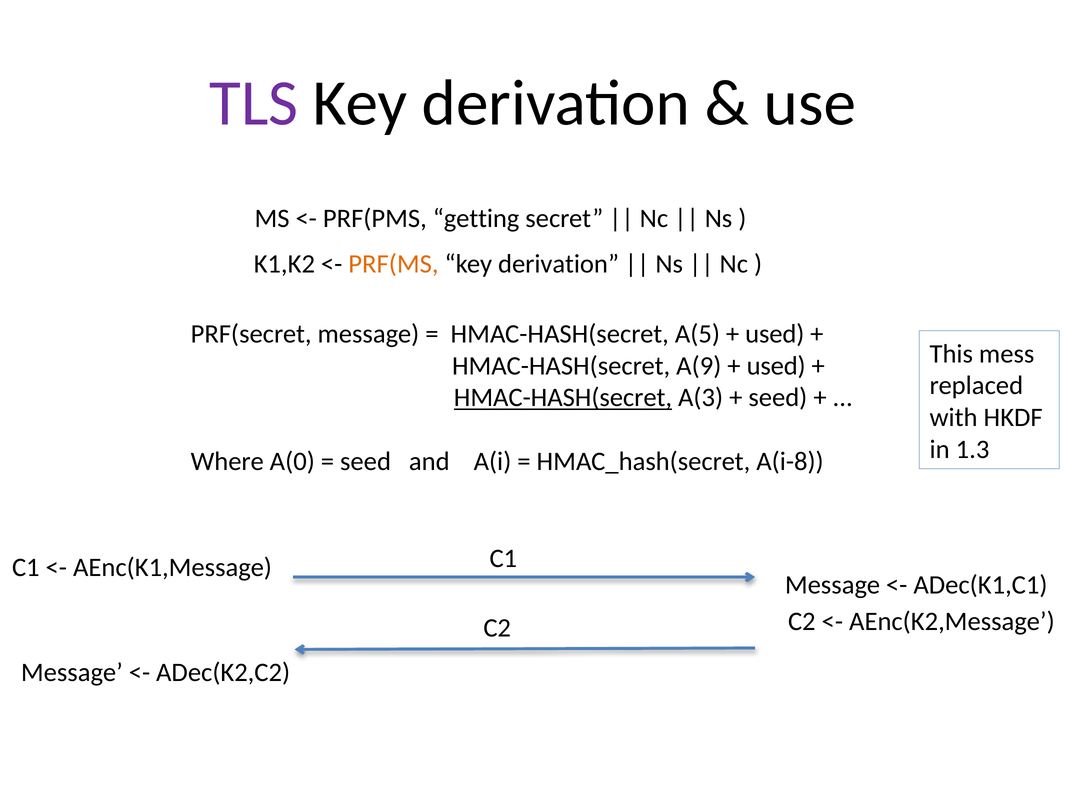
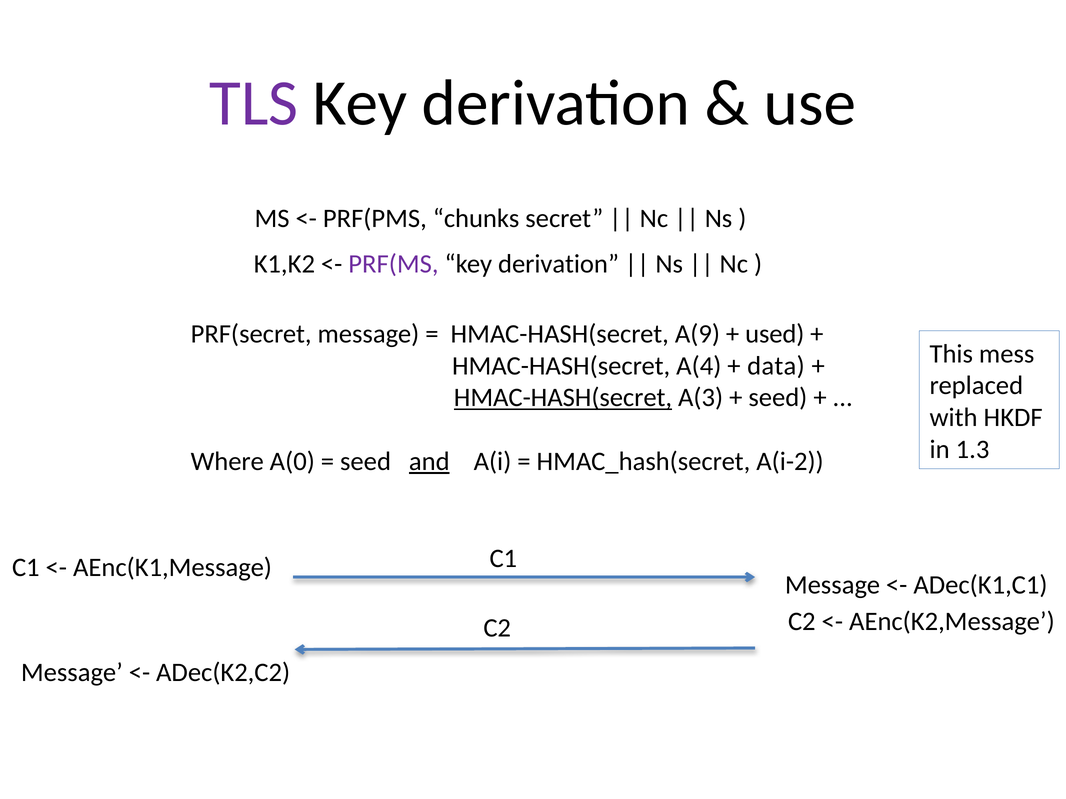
getting: getting -> chunks (476, 219)
PRF(MS colour: orange -> purple (393, 264)
A(5: A(5 -> A(9 (697, 334)
A(9: A(9 -> A(4 (699, 366)
used: used -> data (776, 366)
and underline: none -> present (429, 462)
A(i-8: A(i-8 -> A(i-2 (790, 462)
